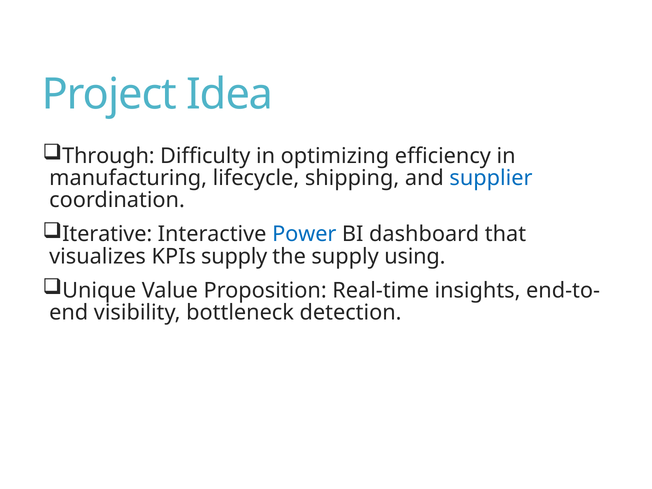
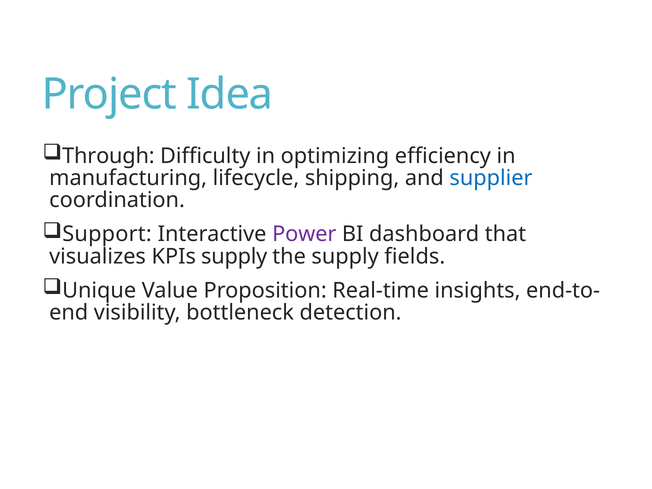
Iterative: Iterative -> Support (107, 234)
Power colour: blue -> purple (304, 234)
using: using -> fields (415, 256)
